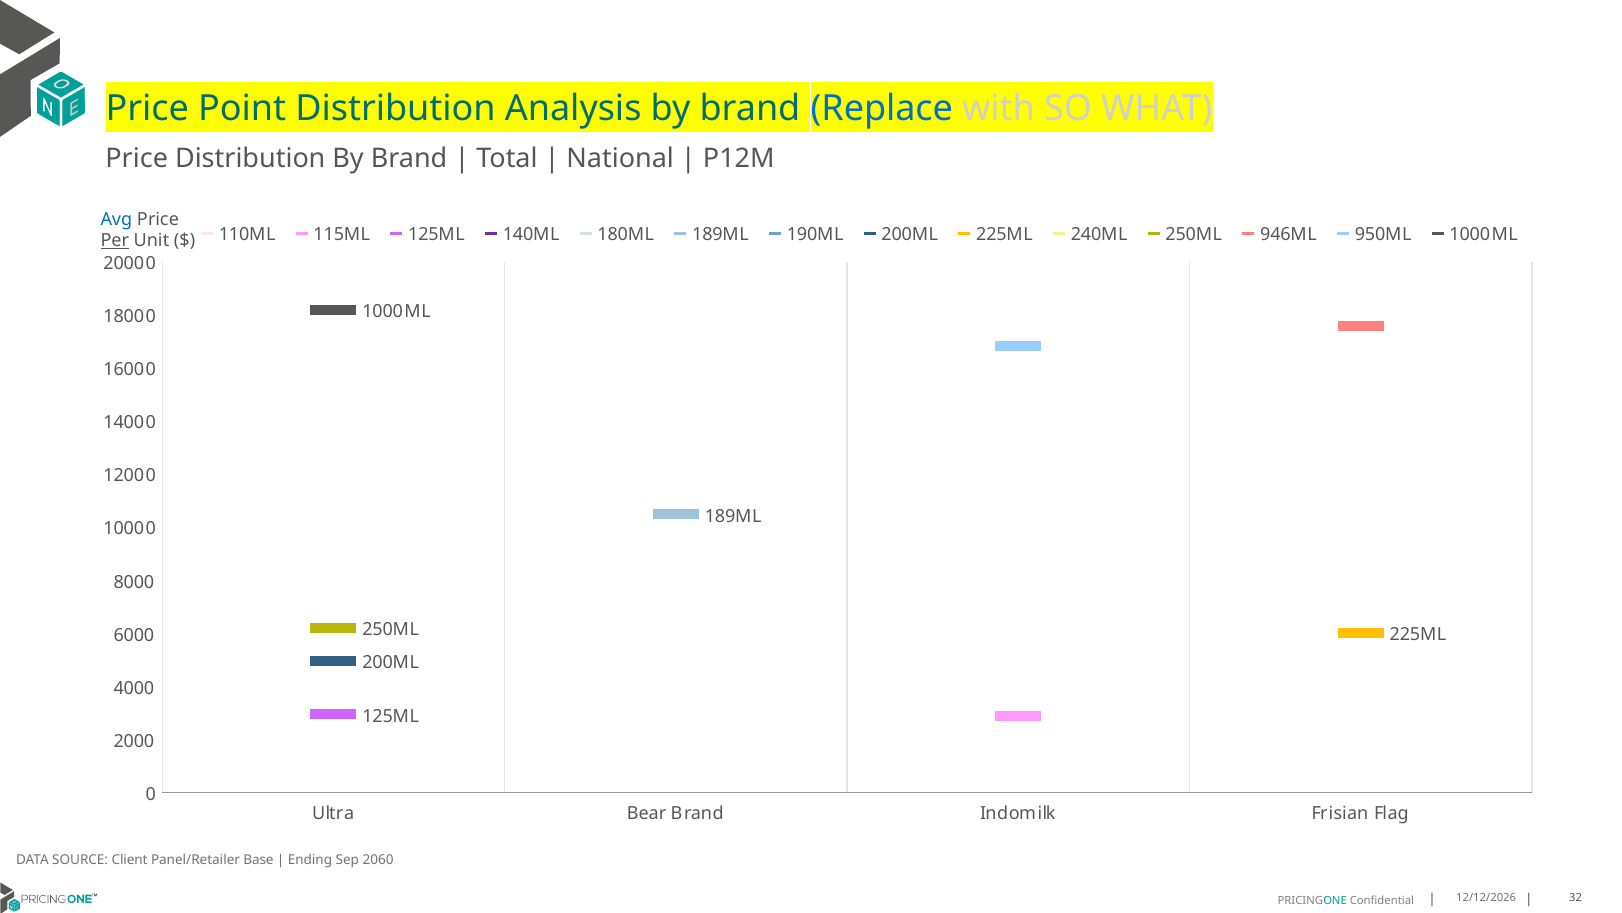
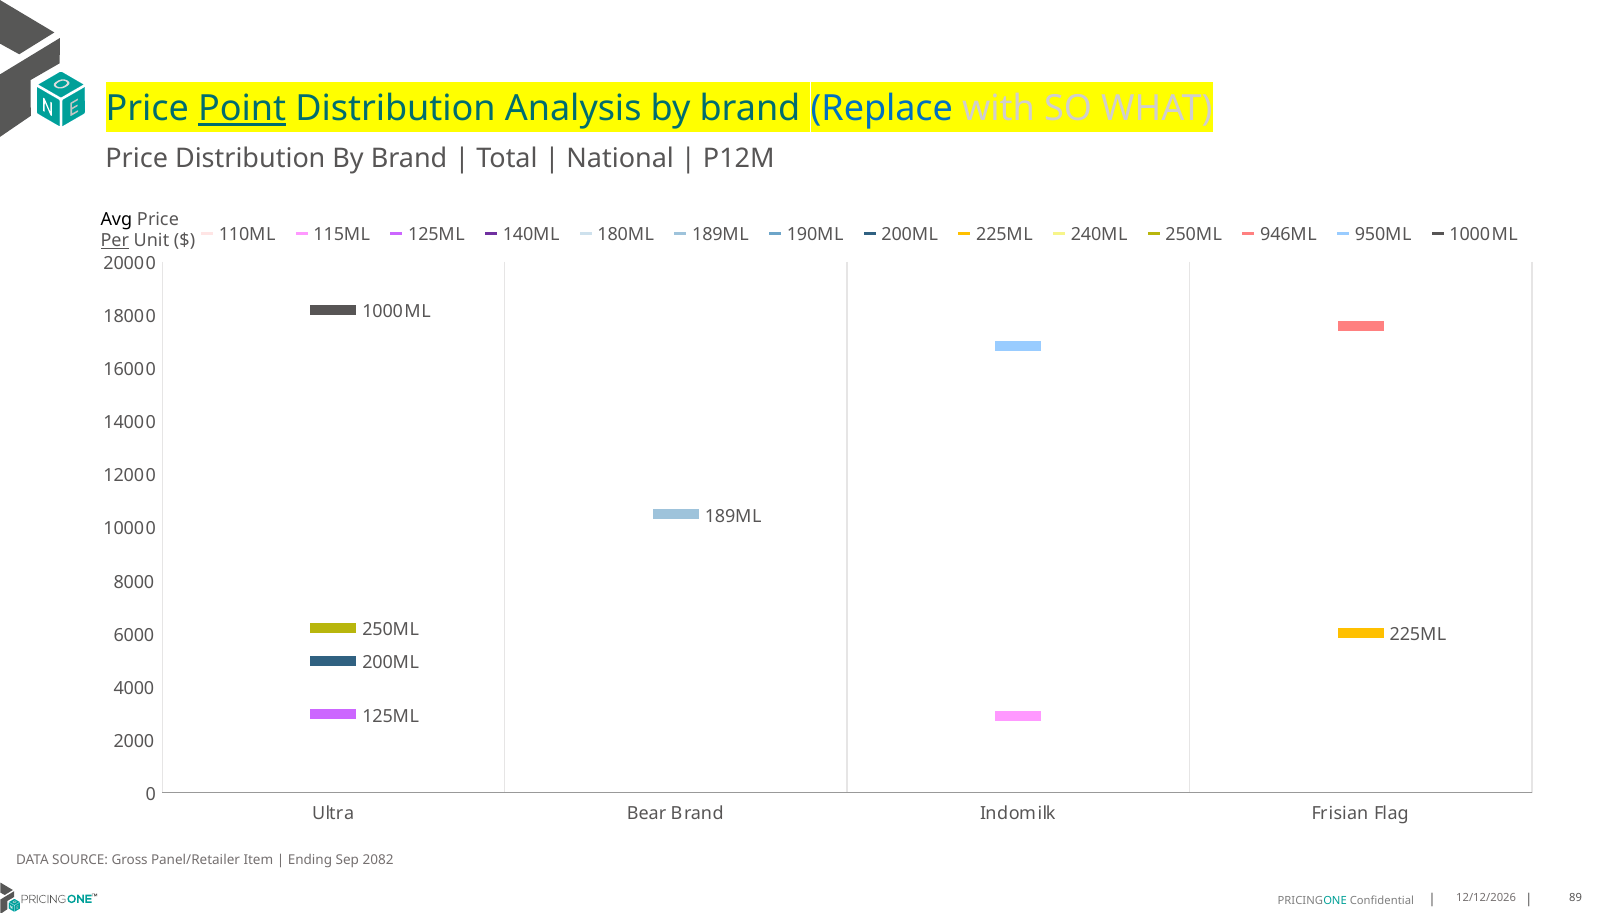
Point underline: none -> present (242, 109)
Avg colour: blue -> black (116, 219)
Client: Client -> Gross (130, 859)
Base: Base -> Item (258, 859)
2060: 2060 -> 2082 (378, 859)
32: 32 -> 89 (1576, 897)
